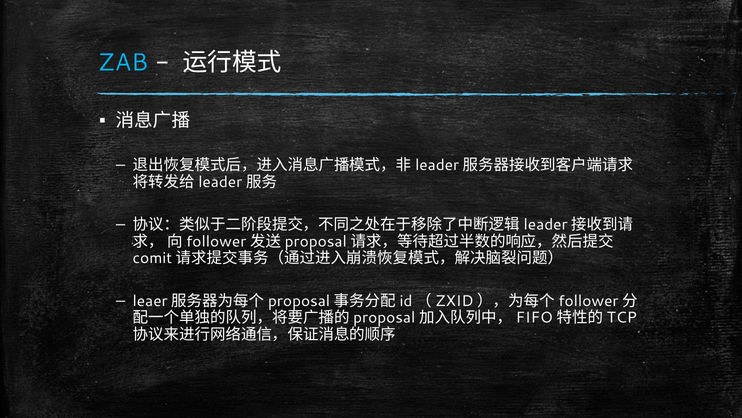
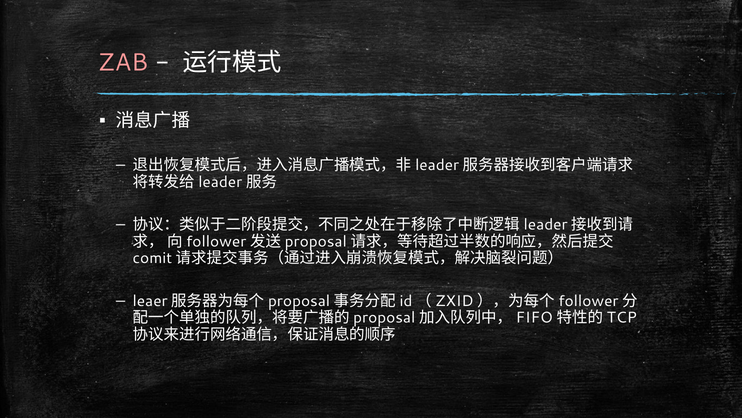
ZAB colour: light blue -> pink (123, 63)
